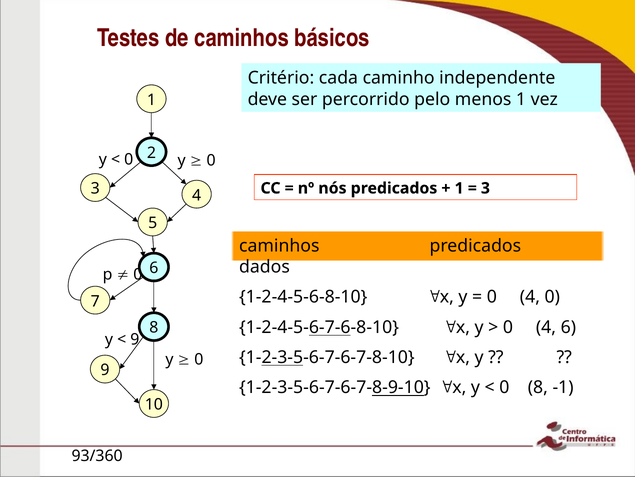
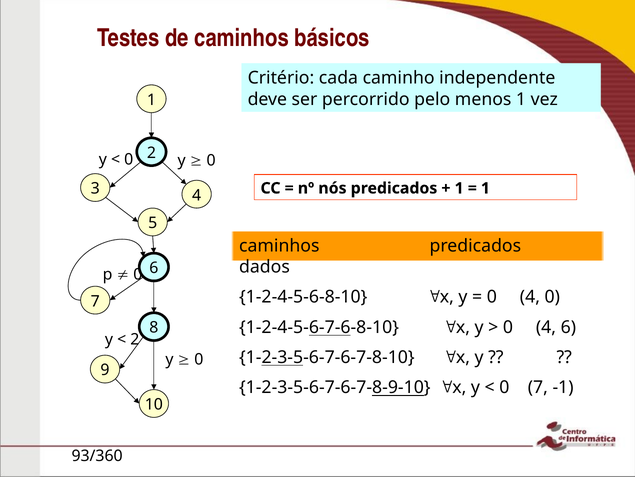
3: 3 -> 1 (485, 188)
9: 9 -> 2 (135, 339)
0 8: 8 -> 7 (538, 387)
